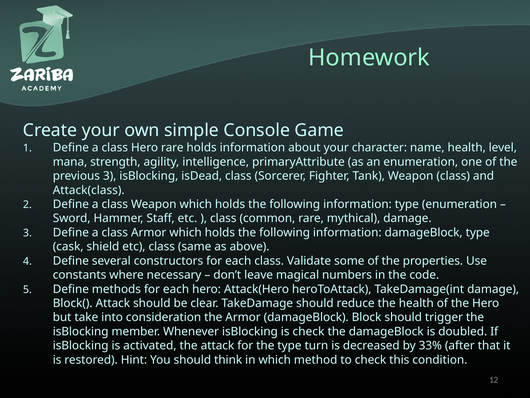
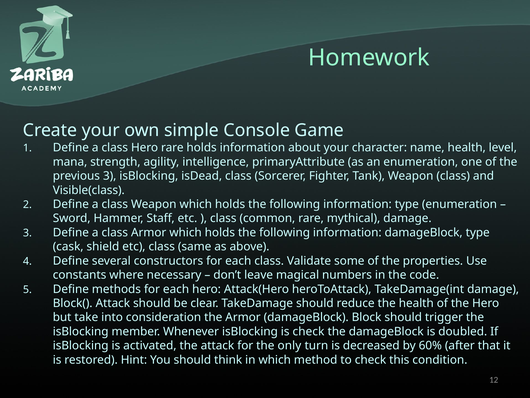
Attack(class: Attack(class -> Visible(class (89, 190)
the type: type -> only (289, 345)
33%: 33% -> 60% (430, 345)
